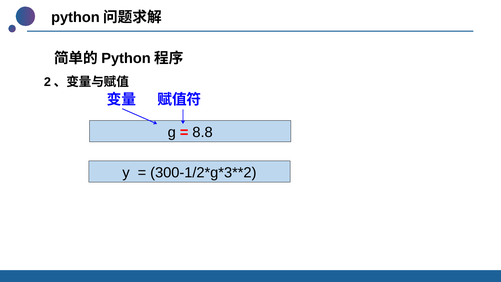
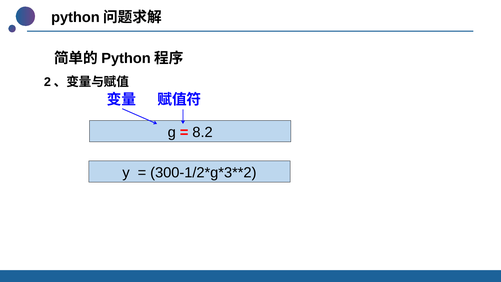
8.8: 8.8 -> 8.2 (203, 132)
